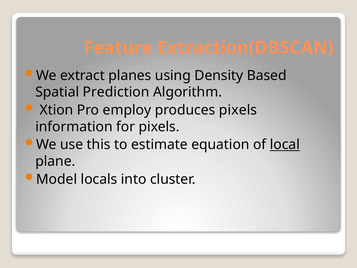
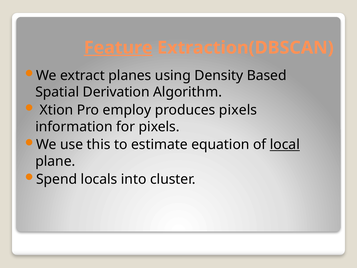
Feature underline: none -> present (118, 48)
Prediction: Prediction -> Derivation (116, 92)
Model: Model -> Spend (57, 179)
